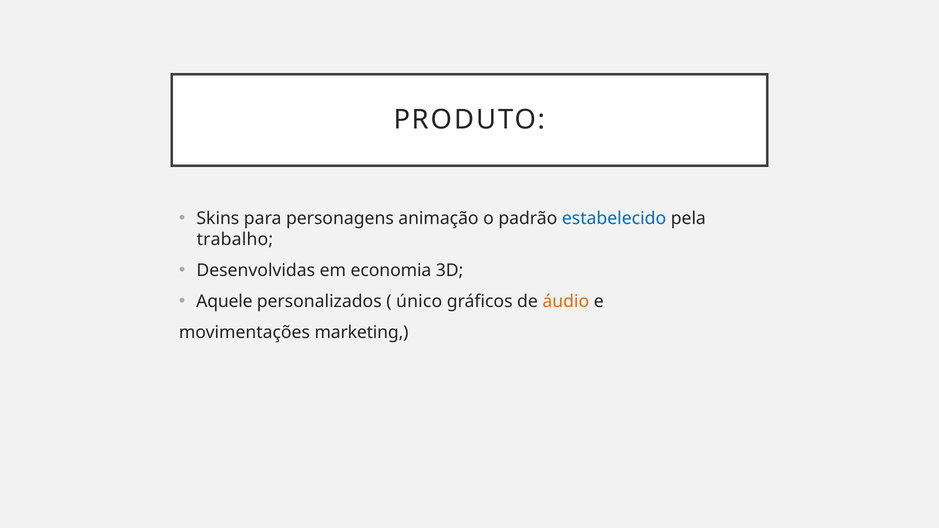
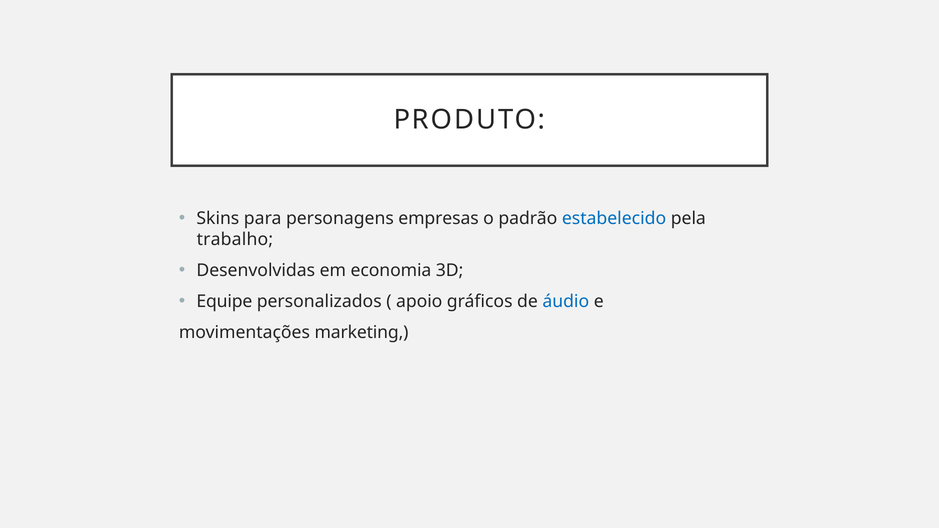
animação: animação -> empresas (439, 218)
Aquele: Aquele -> Equipe (224, 301)
único: único -> apoio (419, 301)
áudio colour: orange -> blue (566, 301)
